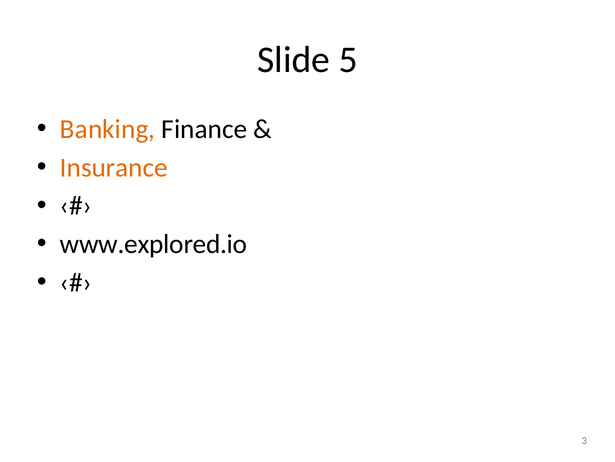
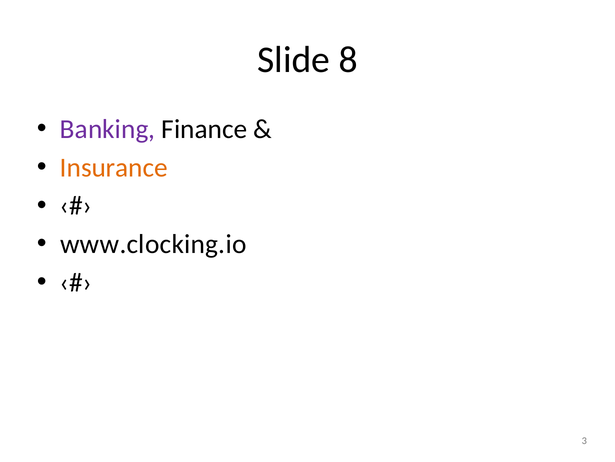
5: 5 -> 8 (348, 60)
Banking colour: orange -> purple (108, 129)
www.explored.io: www.explored.io -> www.clocking.io (153, 244)
